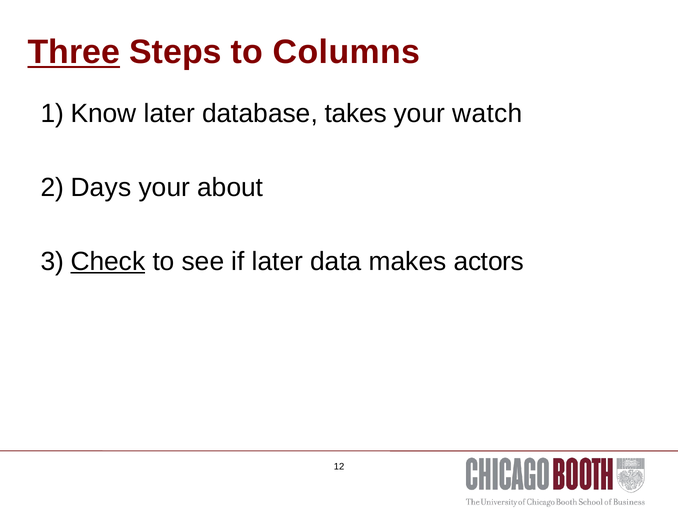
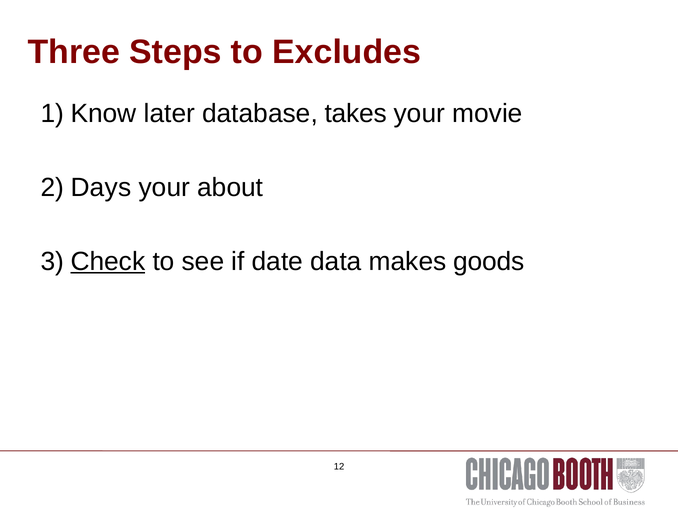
Three underline: present -> none (74, 52)
Columns: Columns -> Excludes (347, 52)
watch: watch -> movie (487, 114)
if later: later -> date (277, 262)
actors: actors -> goods (489, 262)
